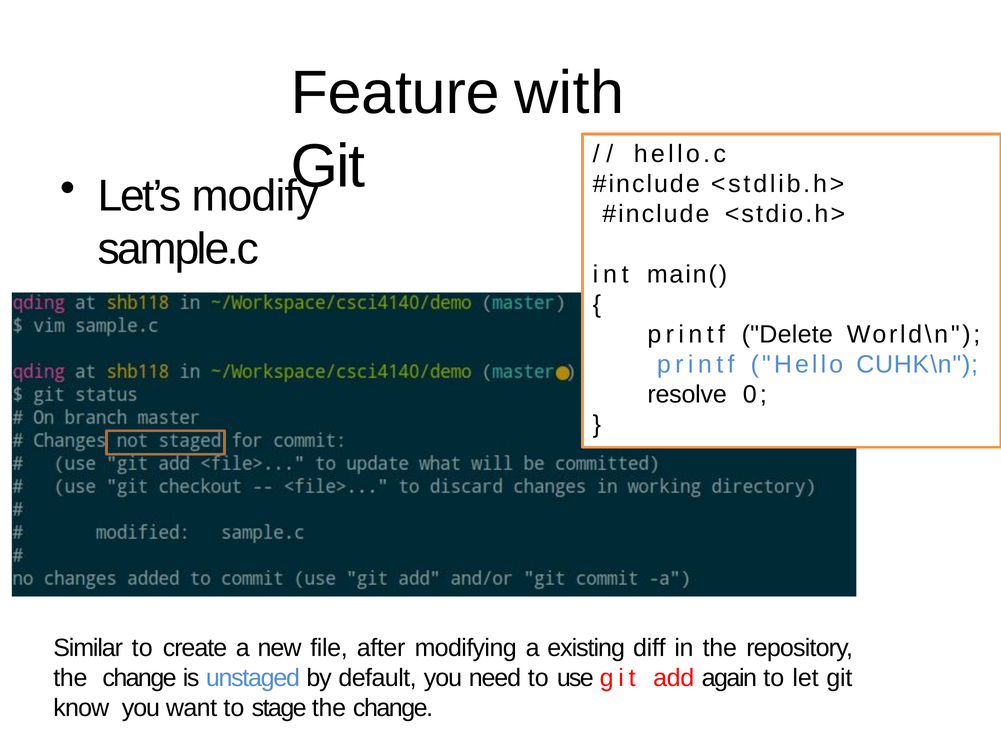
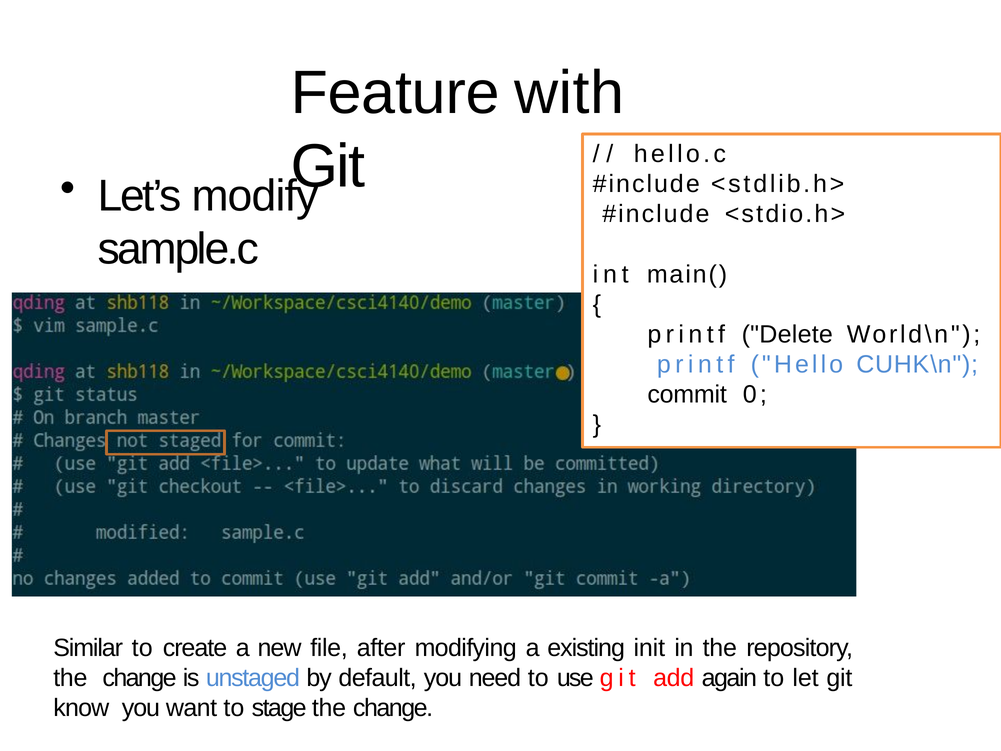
resolve: resolve -> commit (687, 394)
diff: diff -> init (649, 648)
